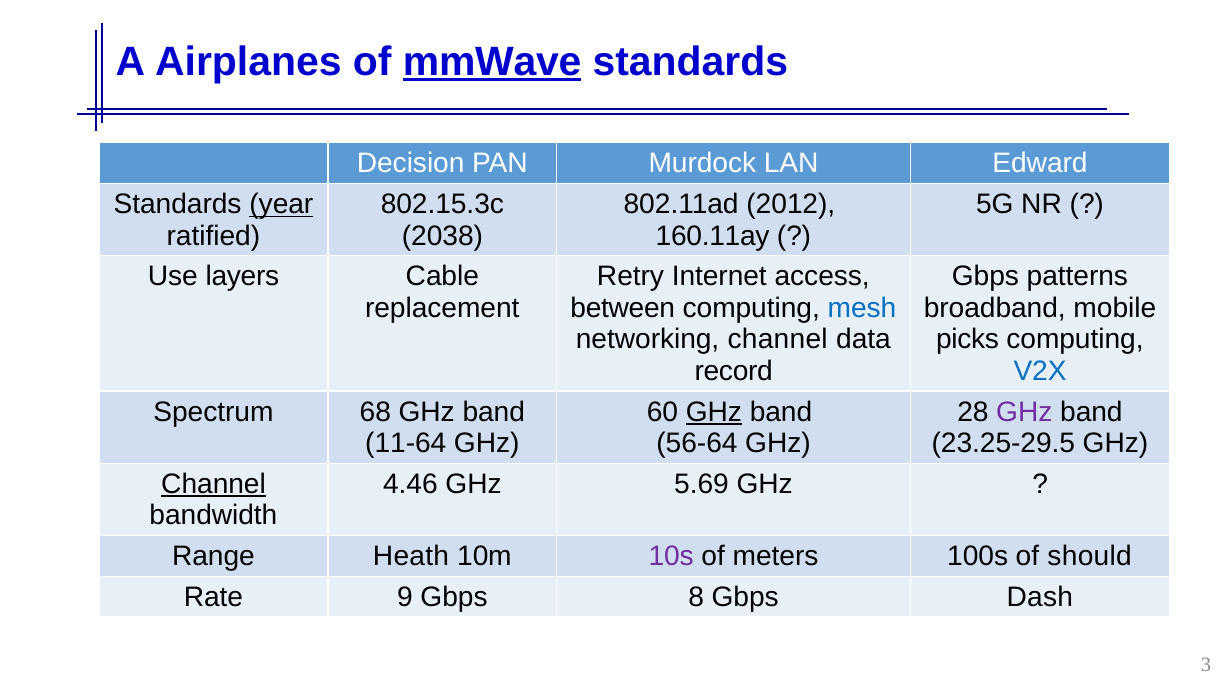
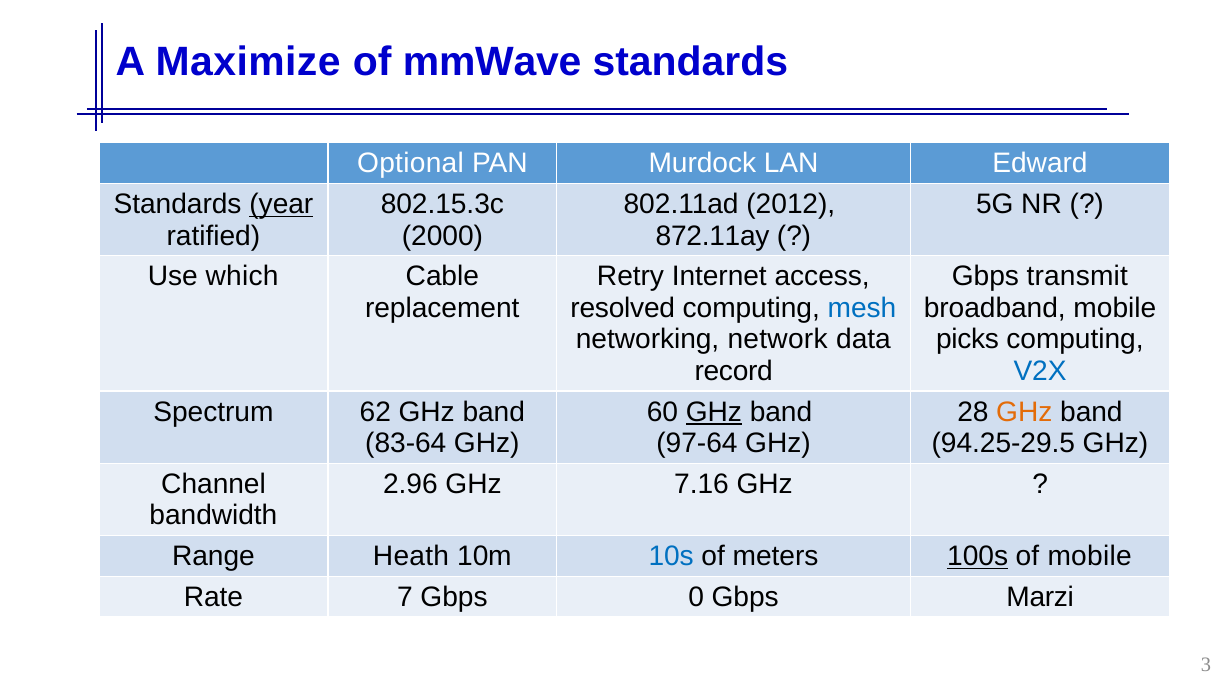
Airplanes: Airplanes -> Maximize (248, 62)
mmWave underline: present -> none (492, 62)
Decision: Decision -> Optional (411, 164)
2038: 2038 -> 2000 (442, 236)
160.11ay: 160.11ay -> 872.11ay (713, 236)
layers: layers -> which (242, 277)
patterns: patterns -> transmit (1077, 277)
between: between -> resolved (623, 308)
networking channel: channel -> network (778, 339)
68: 68 -> 62 (375, 412)
GHz colour: purple -> orange (1024, 412)
11-64: 11-64 -> 83-64 (406, 443)
56-64: 56-64 -> 97-64 (697, 443)
23.25-29.5: 23.25-29.5 -> 94.25-29.5 (1003, 443)
Channel underline: present -> none (214, 484)
4.46: 4.46 -> 2.96 (410, 484)
5.69: 5.69 -> 7.16 (702, 484)
10s colour: purple -> blue (671, 556)
100s underline: none -> present (978, 556)
of should: should -> mobile (1090, 556)
9: 9 -> 7 (405, 597)
8: 8 -> 0 (696, 597)
Dash: Dash -> Marzi (1040, 597)
